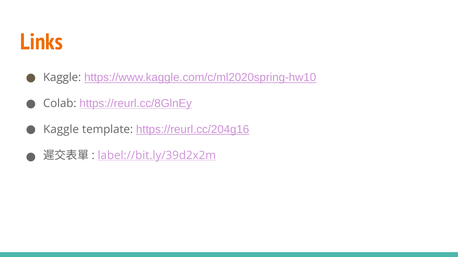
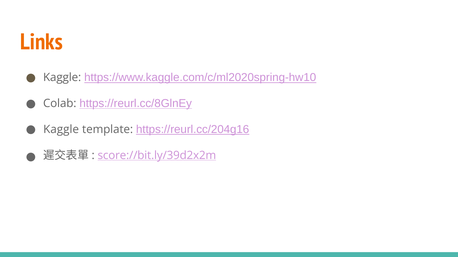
label://bit.ly/39d2x2m: label://bit.ly/39d2x2m -> score://bit.ly/39d2x2m (157, 156)
